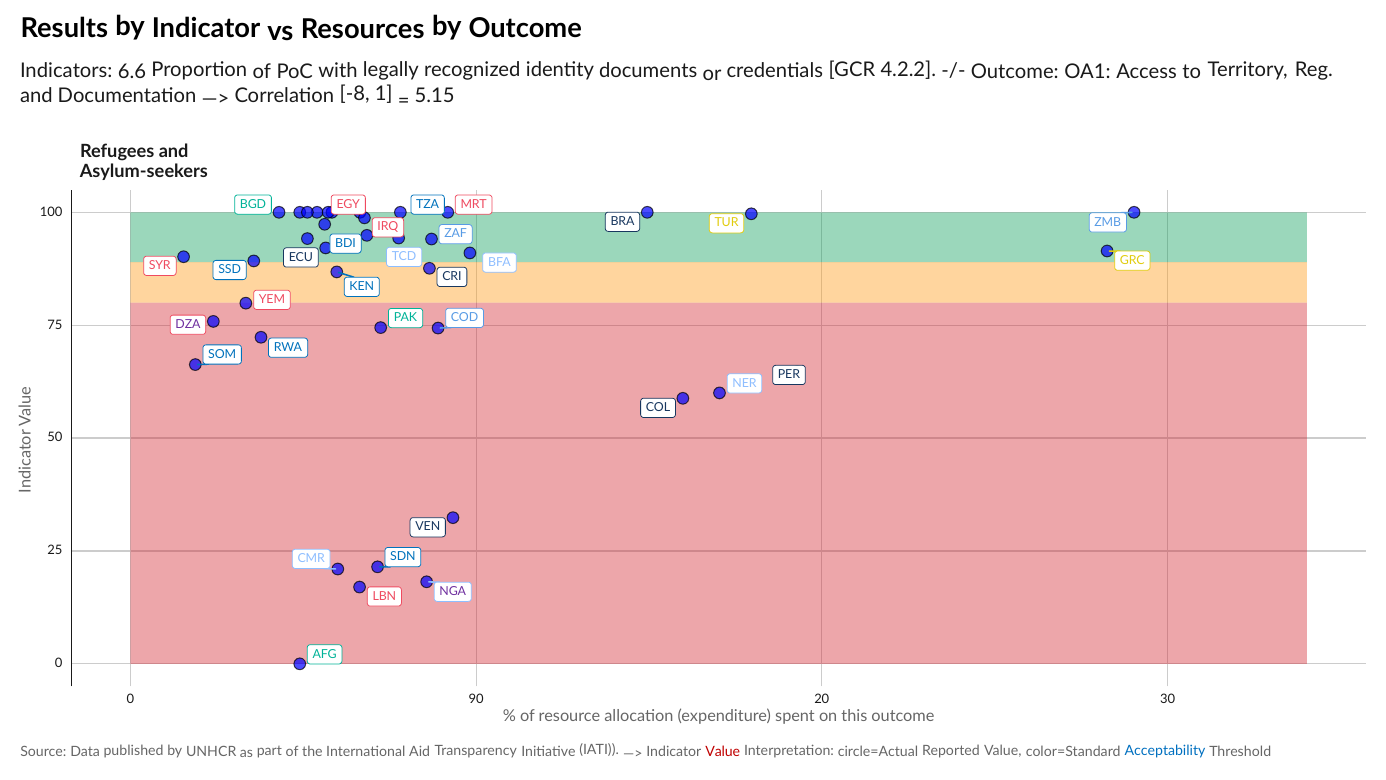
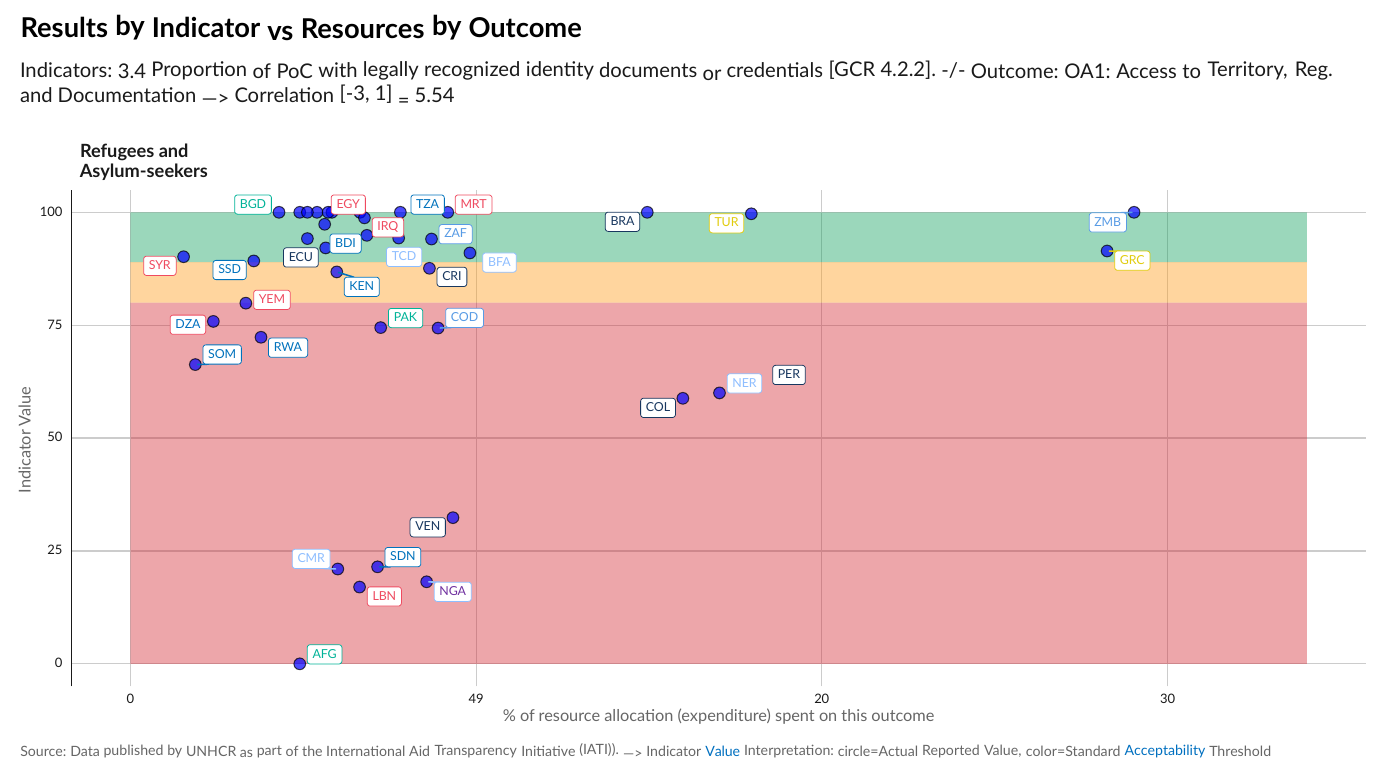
6.6: 6.6 -> 3.4 (132, 71)
-8: -8 -> -3 (355, 94)
5.15: 5.15 -> 5.54 (435, 96)
DZA colour: purple -> blue (188, 324)
90: 90 -> 49 (476, 699)
Value colour: red -> blue (723, 751)
